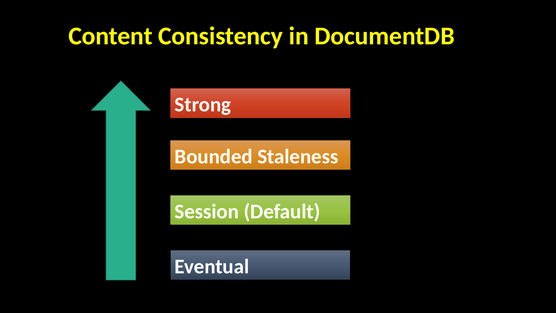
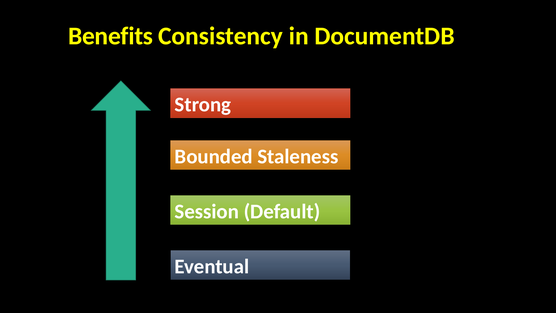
Content: Content -> Benefits (111, 36)
